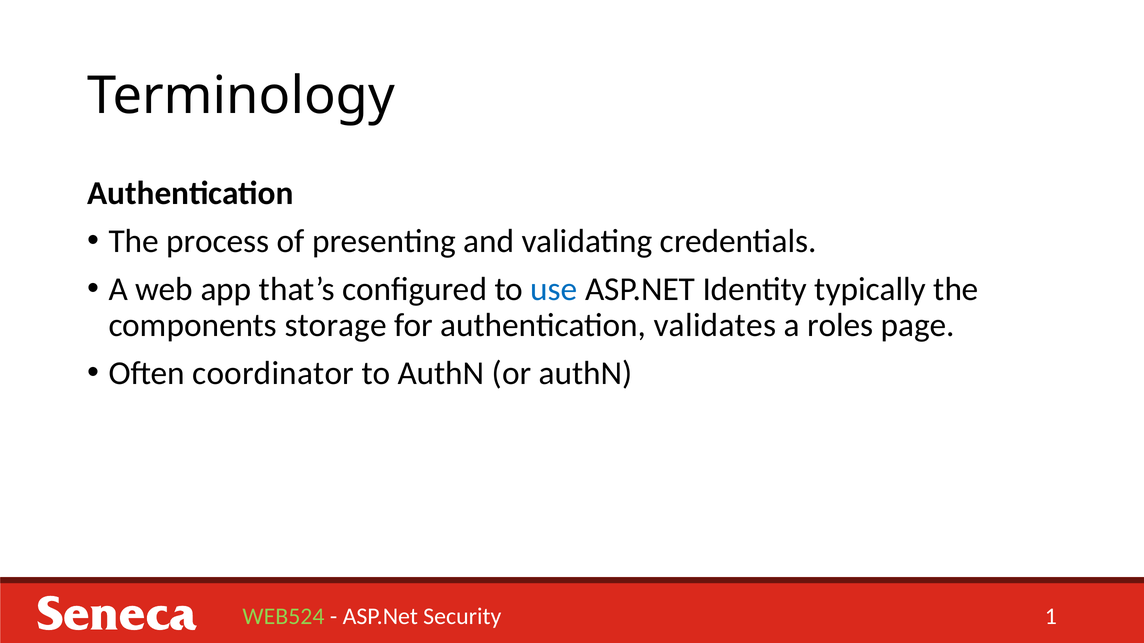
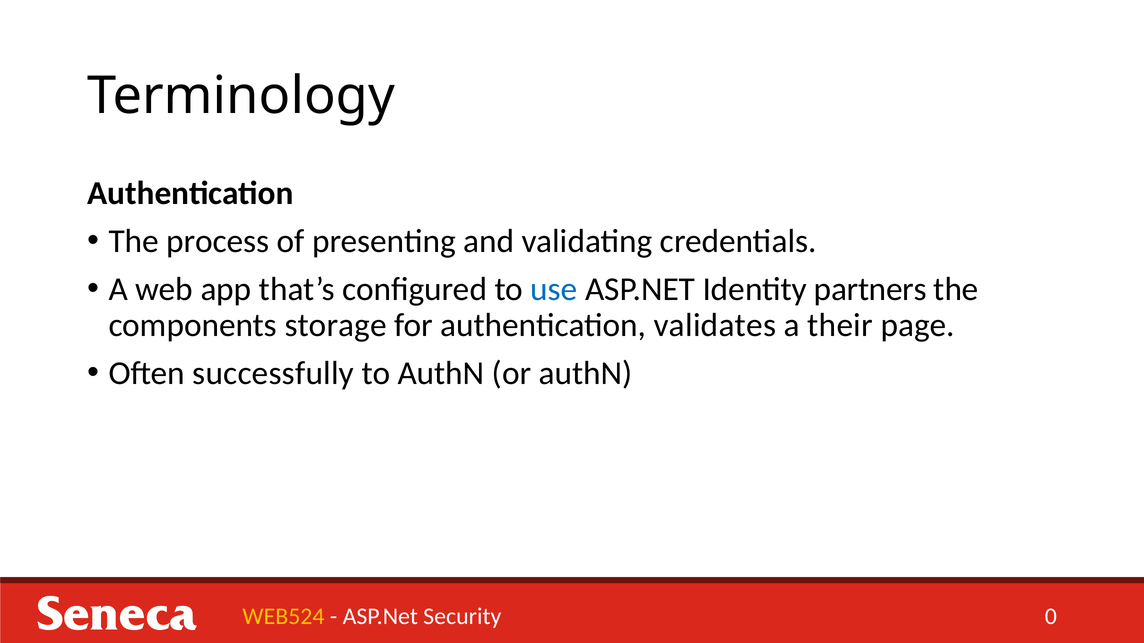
typically: typically -> partners (870, 289)
roles: roles -> their (840, 325)
coordinator: coordinator -> successfully (273, 373)
WEB524 colour: light green -> yellow (283, 617)
1: 1 -> 0 (1051, 617)
